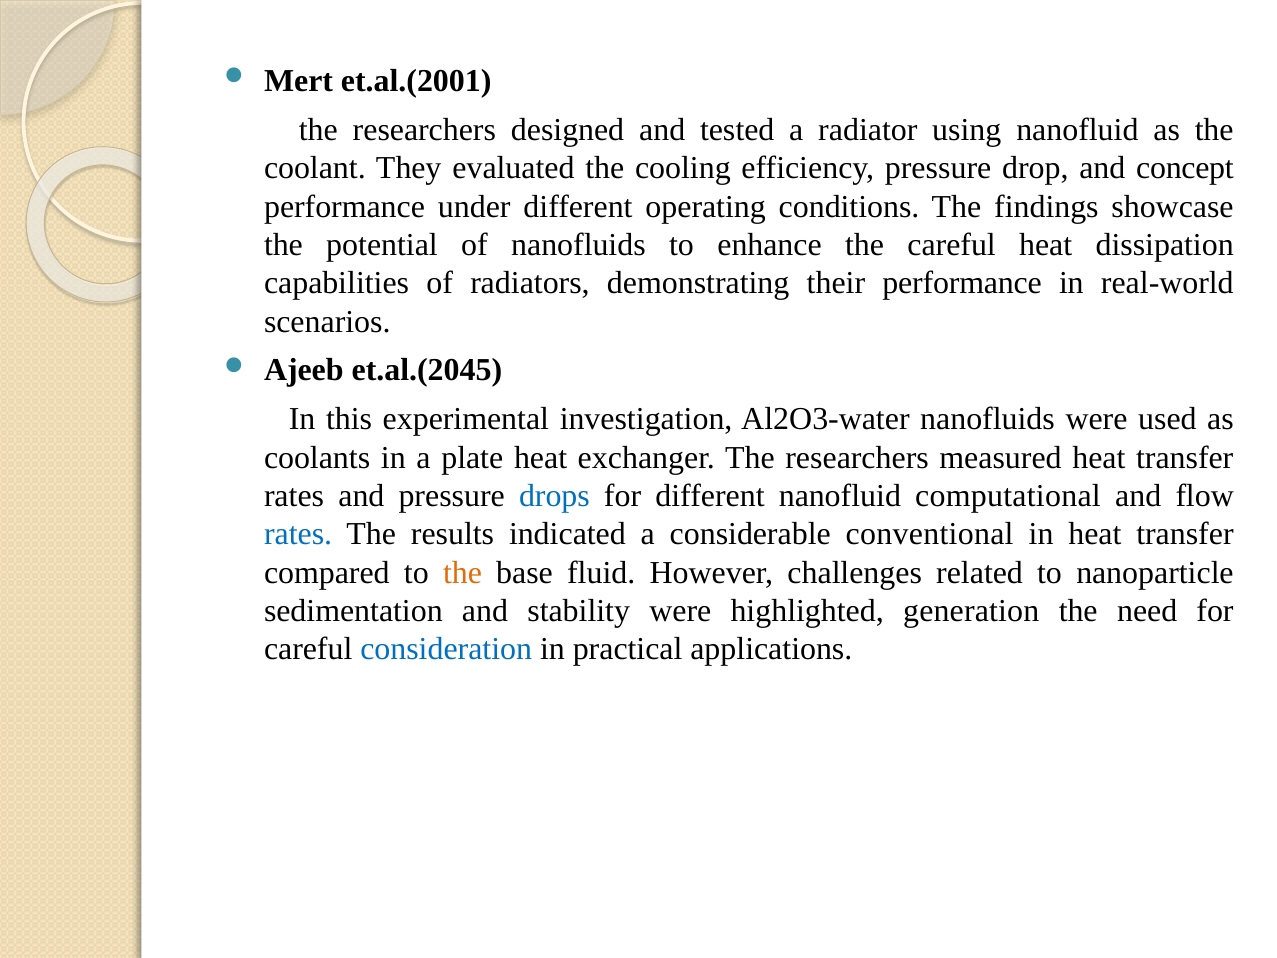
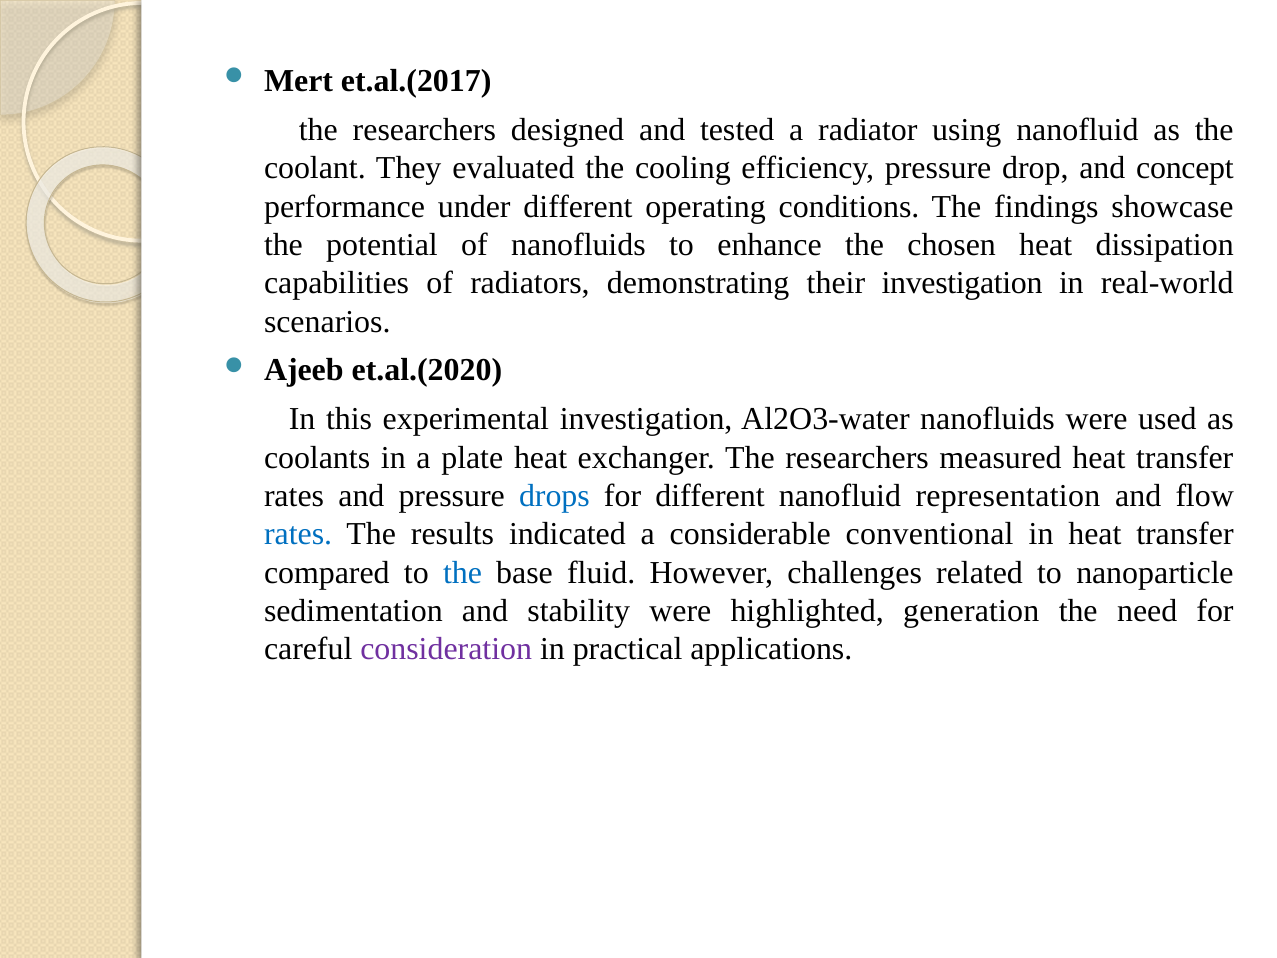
et.al.(2001: et.al.(2001 -> et.al.(2017 (416, 81)
the careful: careful -> chosen (952, 245)
their performance: performance -> investigation (962, 283)
et.al.(2045: et.al.(2045 -> et.al.(2020 (427, 370)
computational: computational -> representation (1008, 496)
the colour: orange -> blue (463, 573)
consideration colour: blue -> purple (446, 649)
